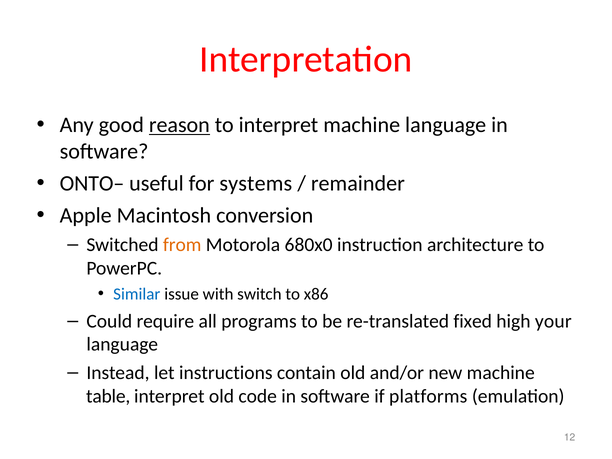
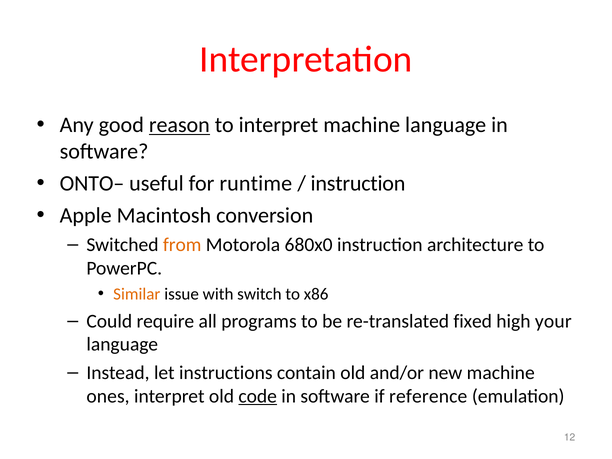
systems: systems -> runtime (256, 183)
remainder: remainder -> instruction (358, 183)
Similar colour: blue -> orange (137, 294)
table: table -> ones (108, 396)
code underline: none -> present (258, 396)
platforms: platforms -> reference (428, 396)
